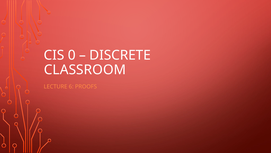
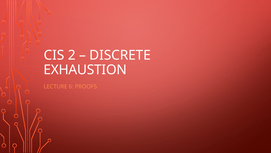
0: 0 -> 2 (72, 55)
CLASSROOM: CLASSROOM -> EXHAUSTION (85, 70)
